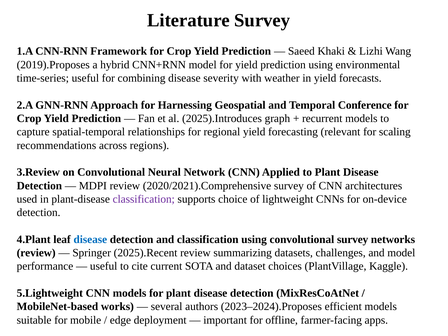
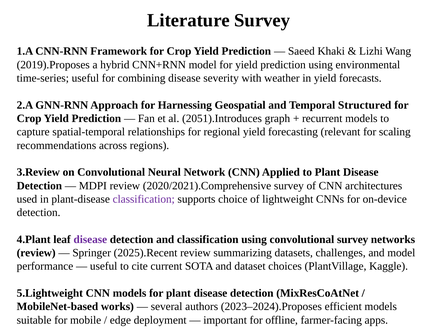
Conference: Conference -> Structured (365, 105)
2025).Introduces: 2025).Introduces -> 2051).Introduces (222, 118)
disease colour: blue -> purple (90, 239)
